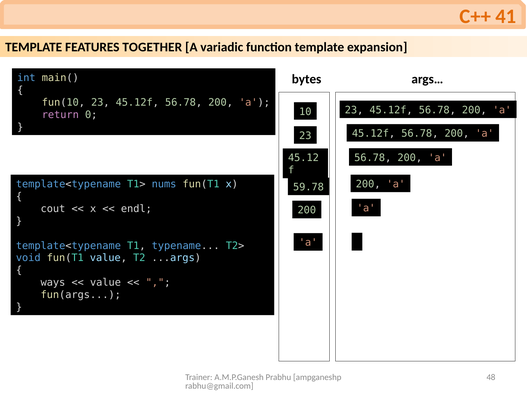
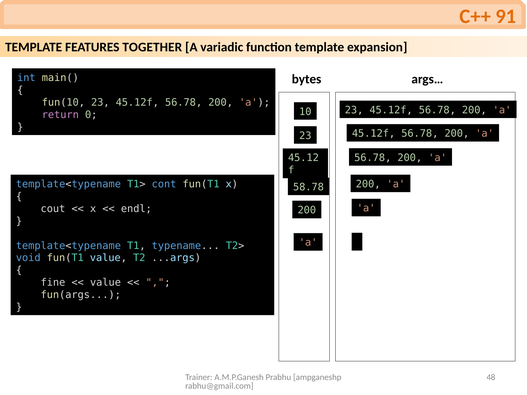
41: 41 -> 91 (506, 16)
nums: nums -> cont (164, 184)
59.78: 59.78 -> 58.78 (308, 187)
ways: ways -> fine (53, 283)
